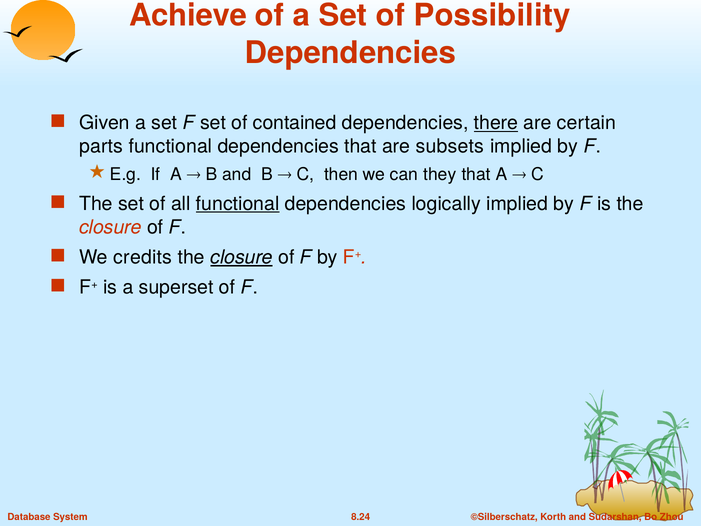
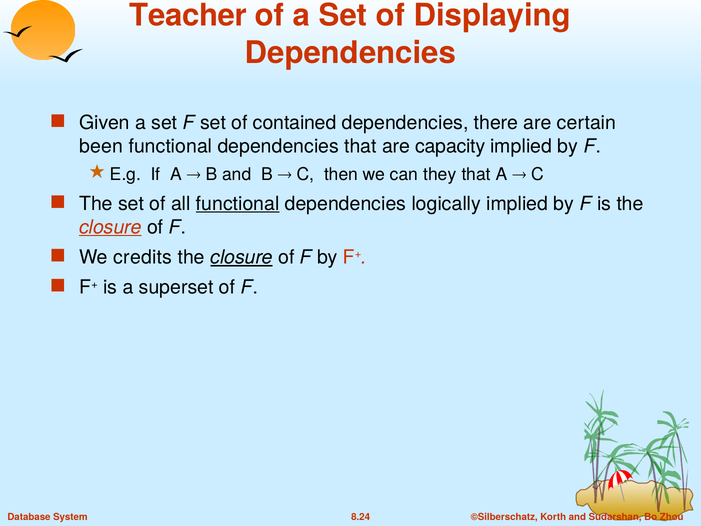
Achieve: Achieve -> Teacher (188, 16)
Possibility: Possibility -> Displaying (492, 16)
there underline: present -> none (496, 123)
parts: parts -> been (101, 146)
subsets: subsets -> capacity (450, 146)
closure underline: none -> present (110, 227)
